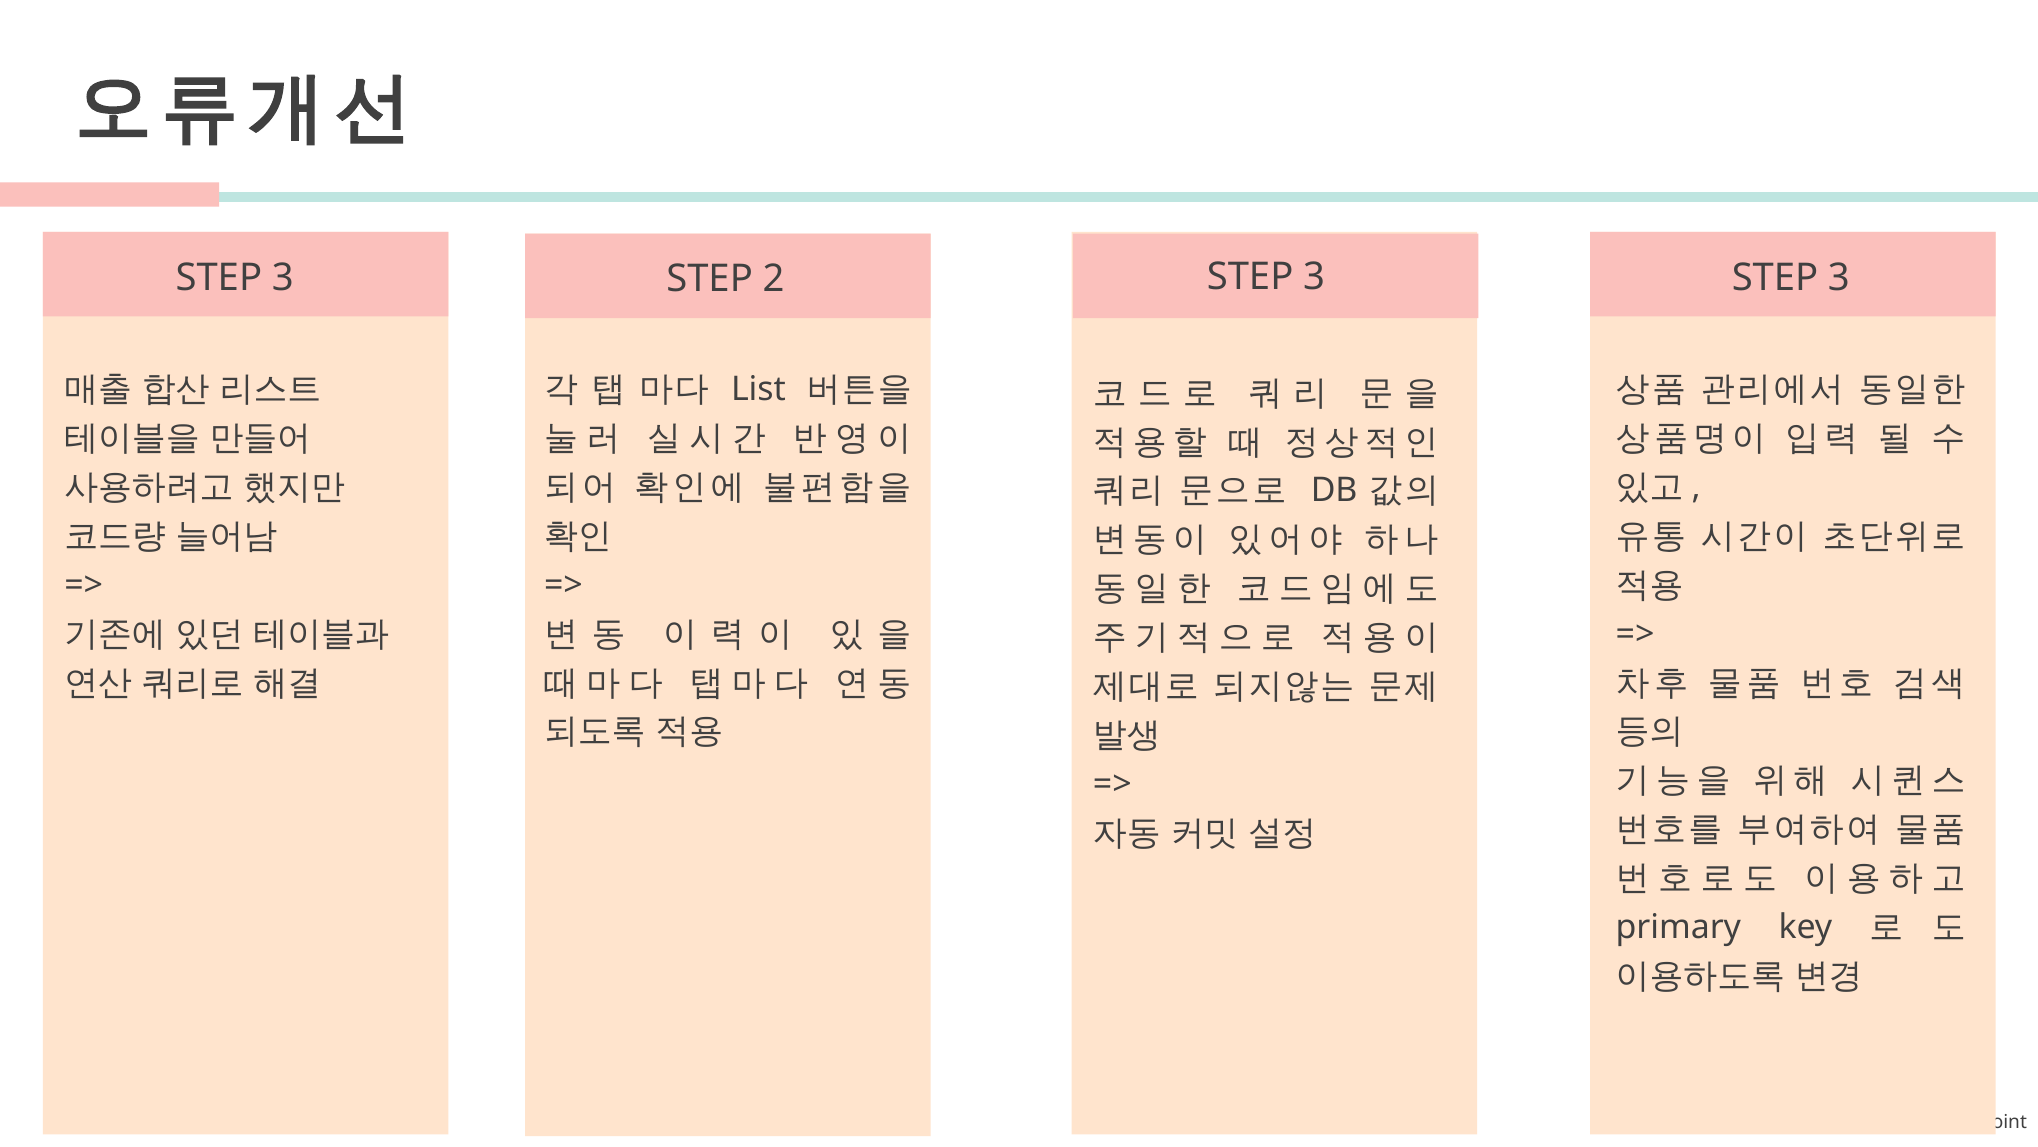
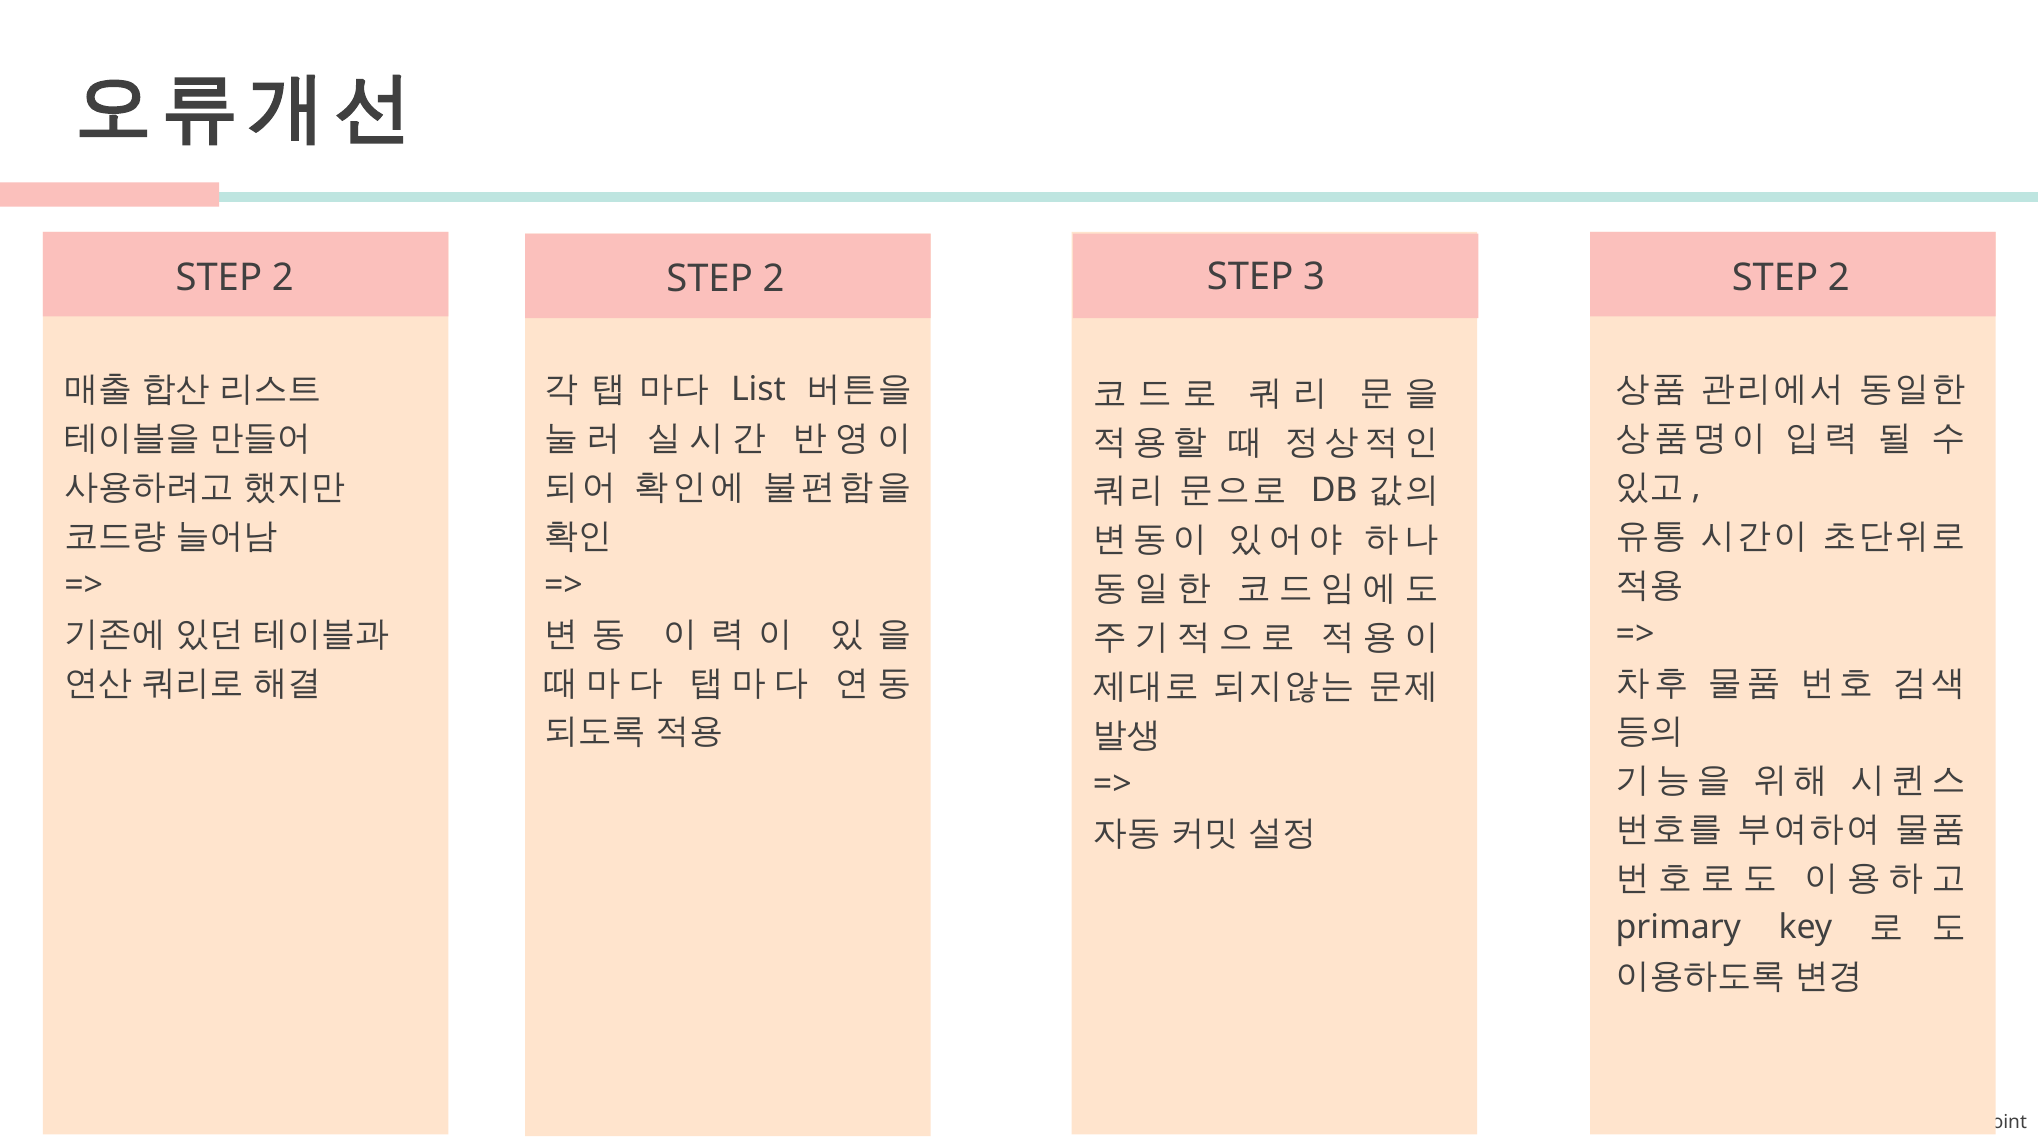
3: 3 -> 2 (283, 278)
3 STEP 3: 3 -> 2 (1839, 278)
